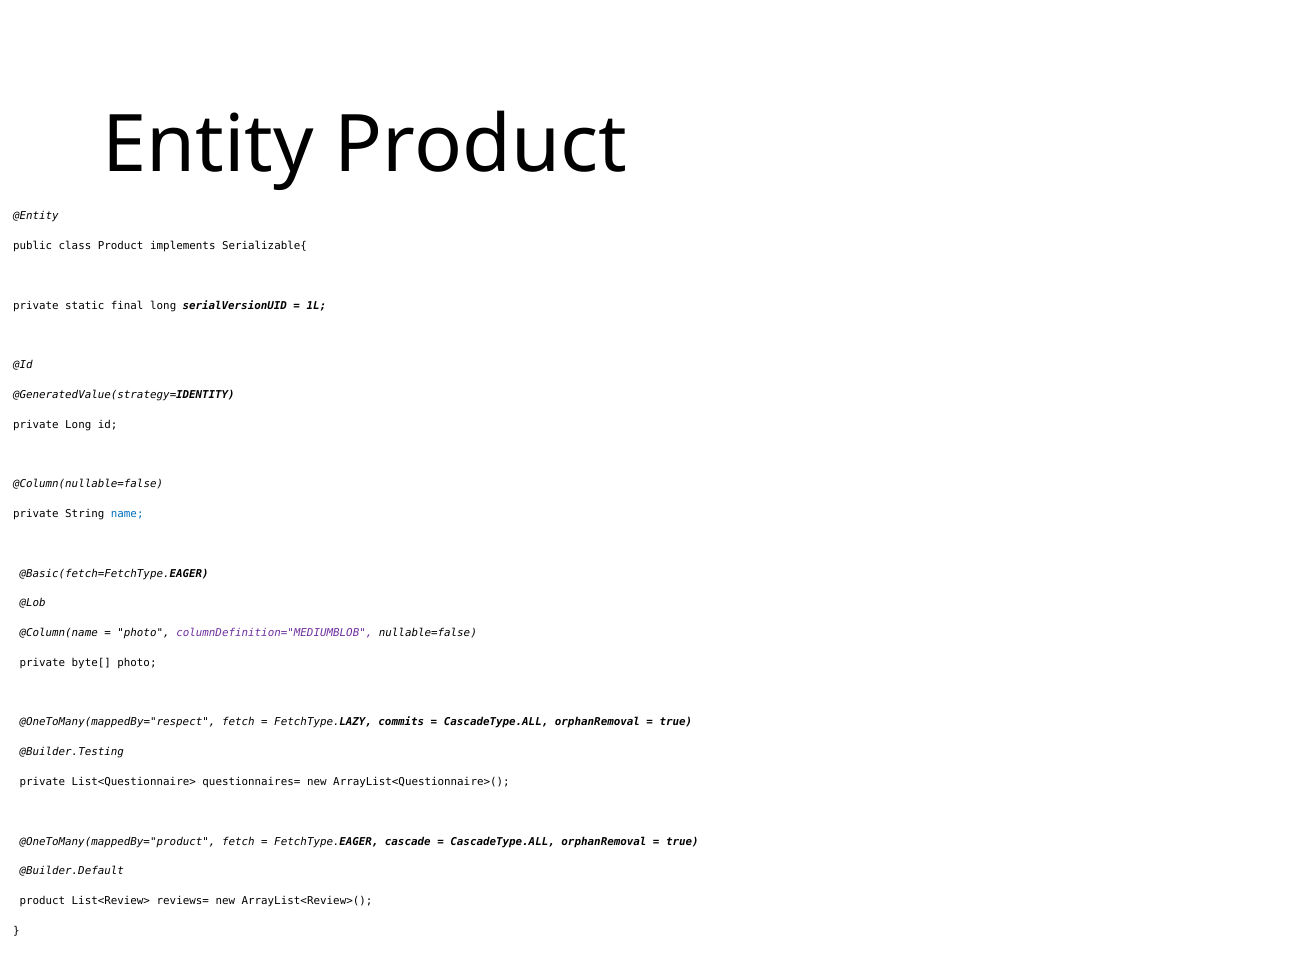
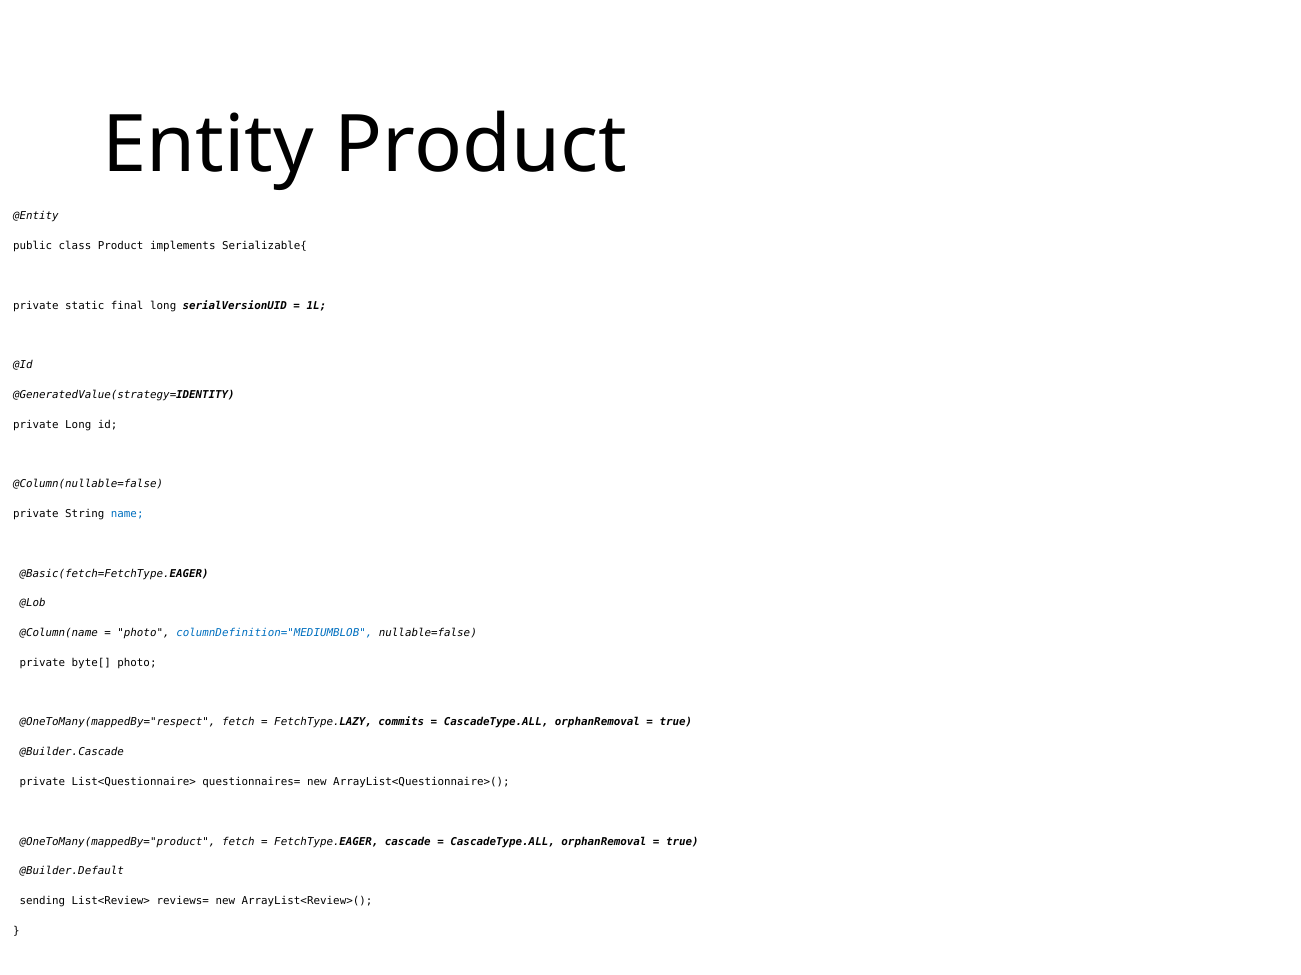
columnDefinition="MEDIUMBLOB colour: purple -> blue (274, 633)
@Builder.Testing: @Builder.Testing -> @Builder.Cascade (72, 753)
product: product -> sending (42, 902)
